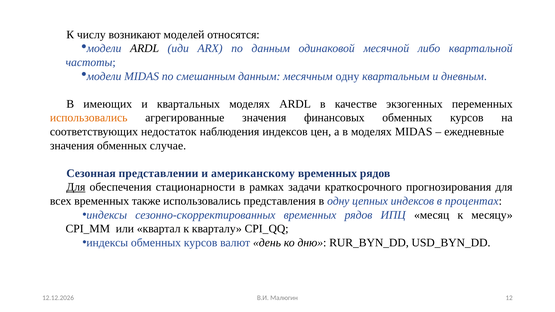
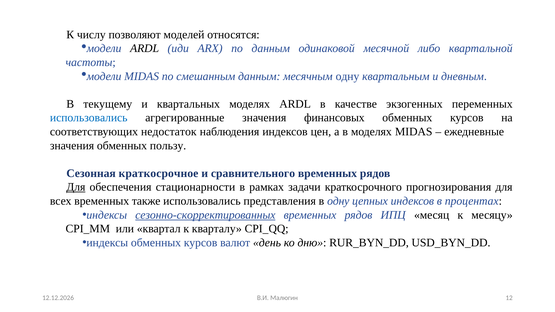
возникают: возникают -> позволяют (135, 35)
имеющих: имеющих -> текущему (108, 104)
использовались colour: orange -> blue (89, 118)
случае: случае -> пользу (168, 146)
представлении: представлении -> краткосрочное (159, 173)
американскому: американскому -> сравнительного (253, 173)
сезонно-скорректированных underline: none -> present (205, 215)
